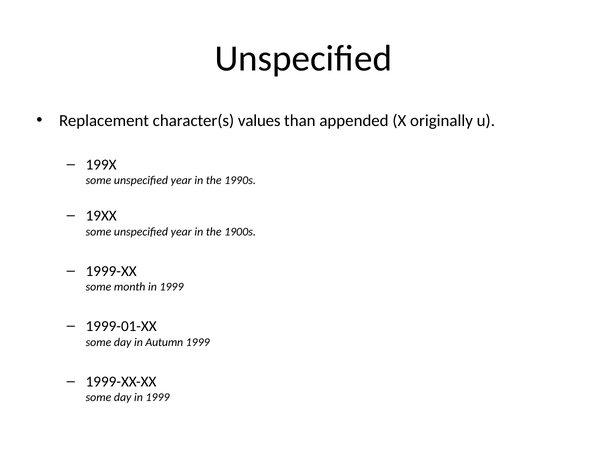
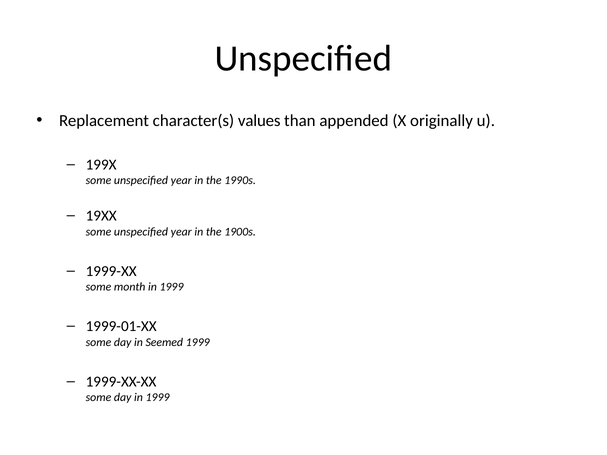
Autumn: Autumn -> Seemed (164, 342)
